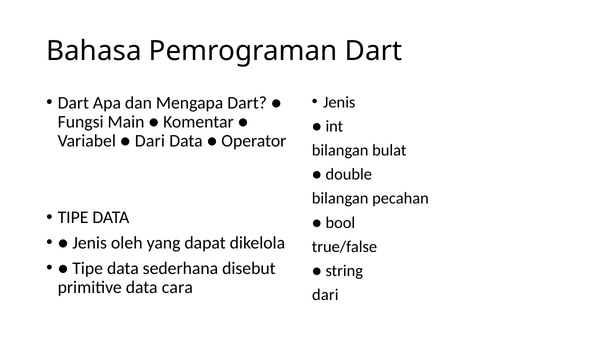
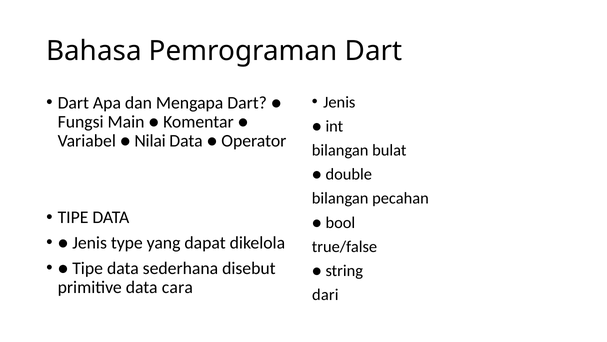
Dari: Dari -> Nilai (150, 141)
oleh: oleh -> type (127, 242)
